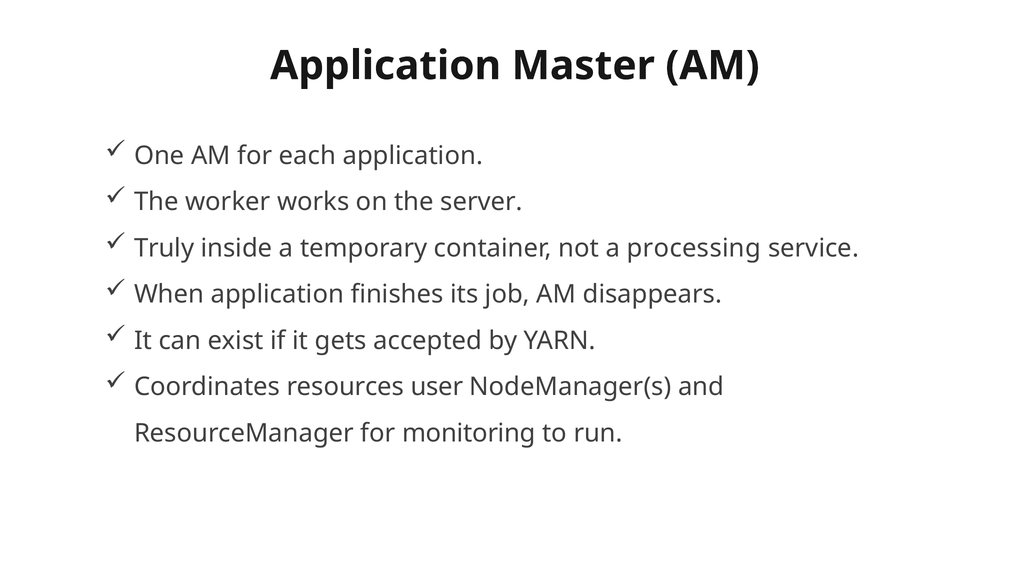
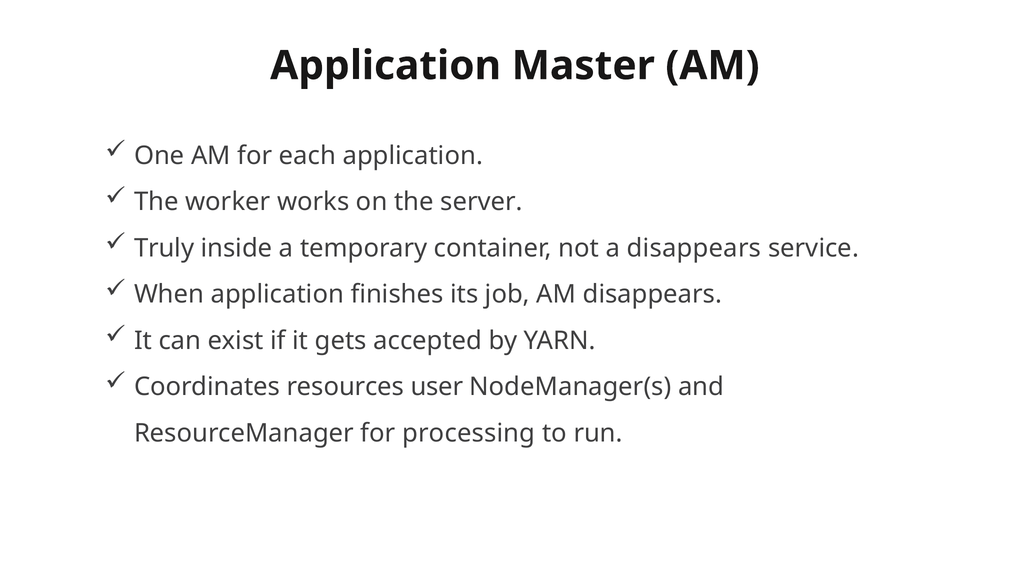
a processing: processing -> disappears (694, 248)
monitoring: monitoring -> processing (469, 433)
